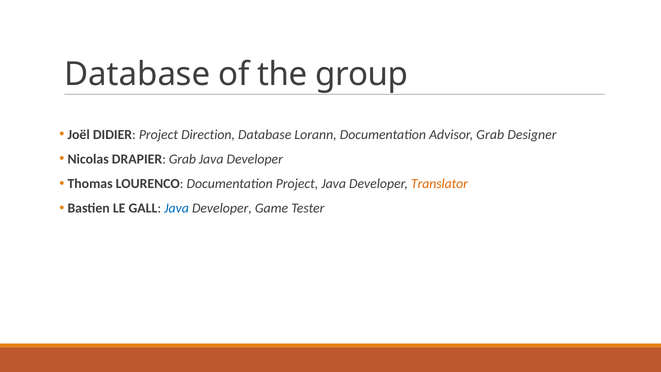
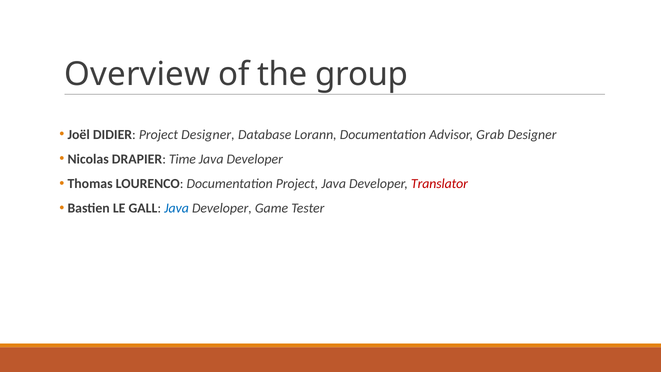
Database: Database -> Overview (137, 74)
Project Direction: Direction -> Designer (208, 134)
DRAPIER Grab: Grab -> Time (182, 159)
Translator colour: orange -> red (439, 183)
